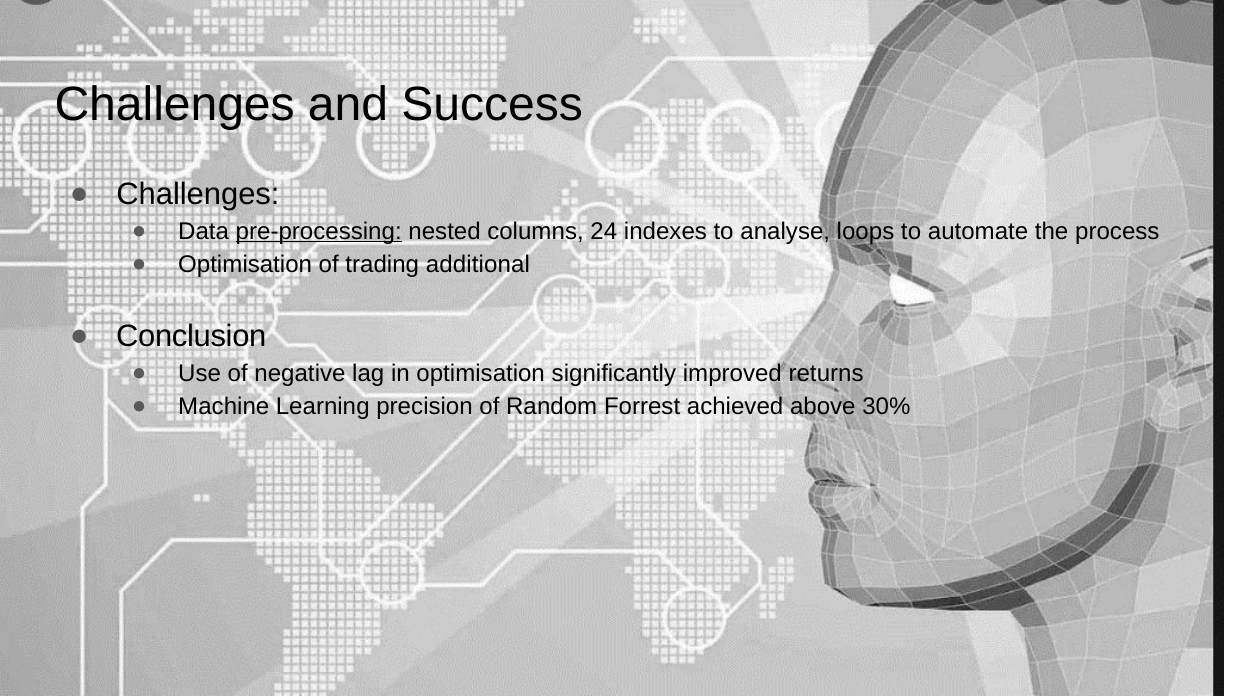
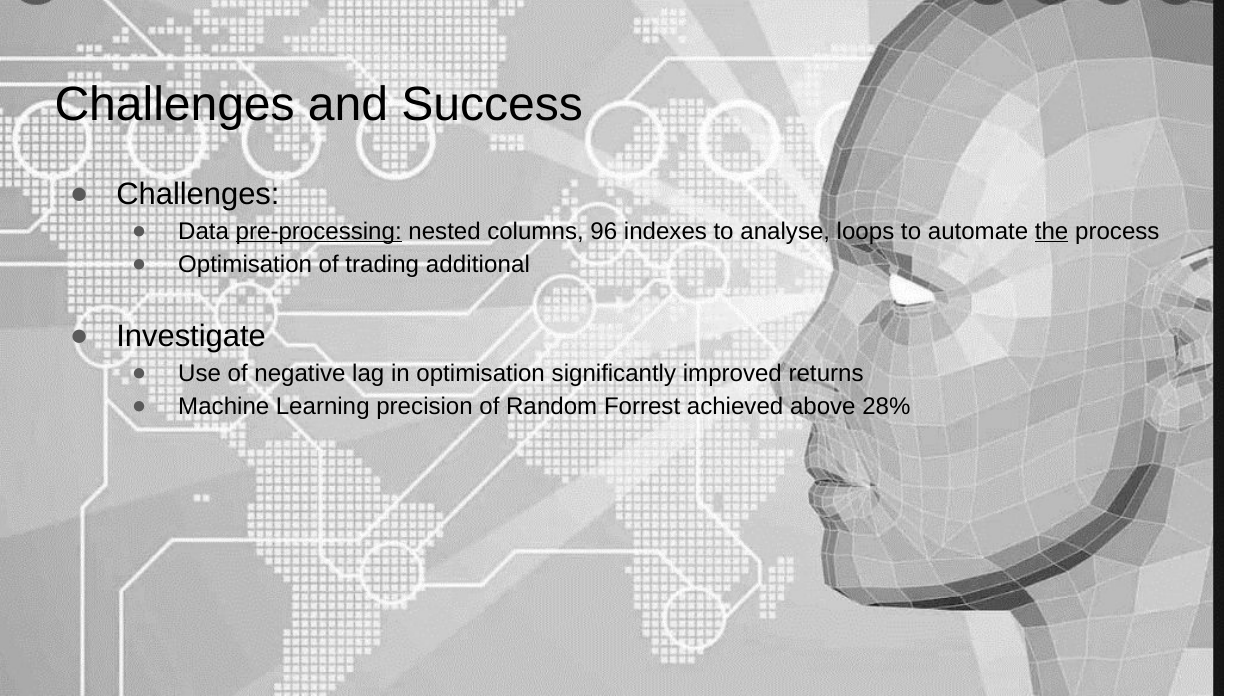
24: 24 -> 96 (604, 231)
the underline: none -> present (1052, 231)
Conclusion: Conclusion -> Investigate (191, 337)
30%: 30% -> 28% (886, 407)
